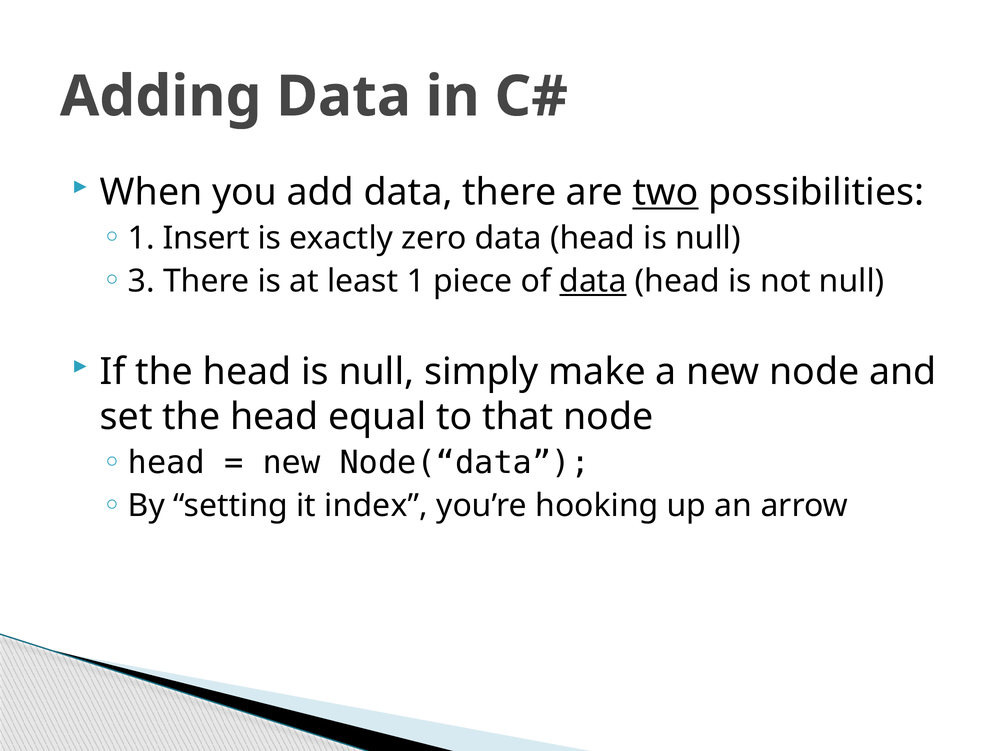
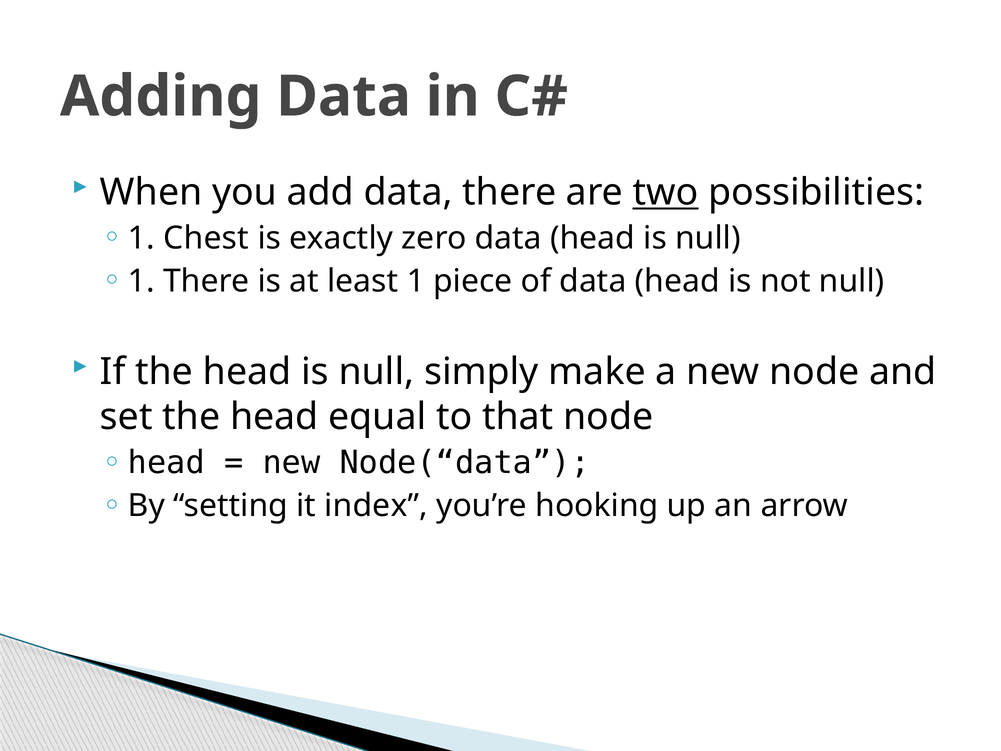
Insert: Insert -> Chest (206, 238)
3: 3 -> 1 (141, 281)
data underline: present -> none (593, 281)
